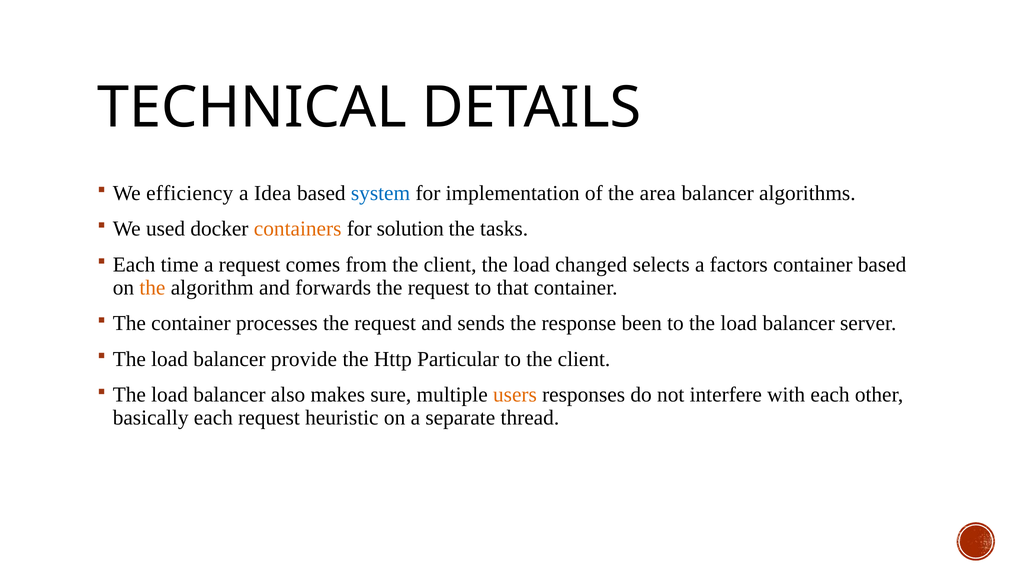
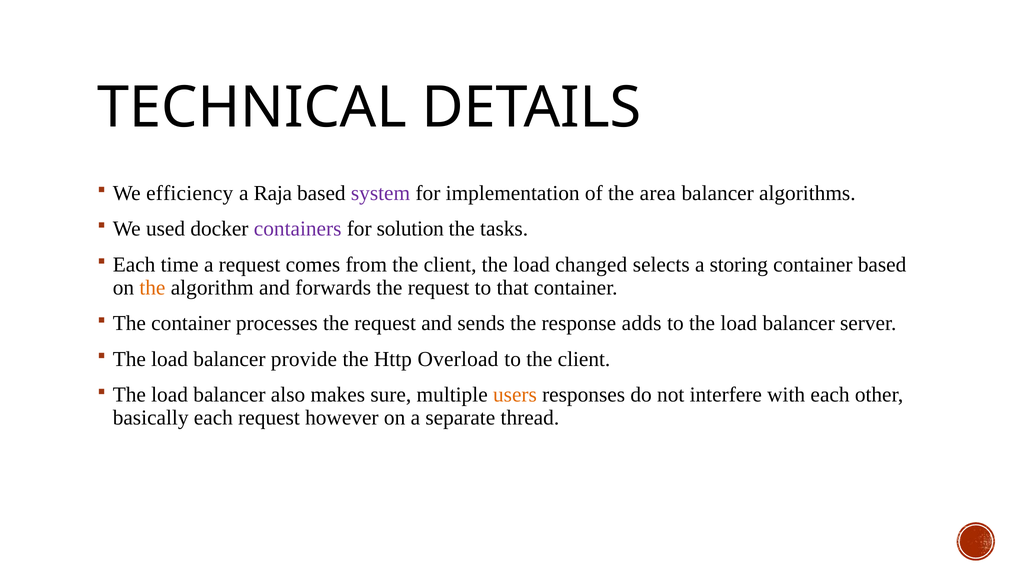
Idea: Idea -> Raja (273, 193)
system colour: blue -> purple (381, 193)
containers colour: orange -> purple (298, 229)
factors: factors -> storing (739, 265)
been: been -> adds (642, 324)
Particular: Particular -> Overload (458, 359)
heuristic: heuristic -> however (342, 418)
